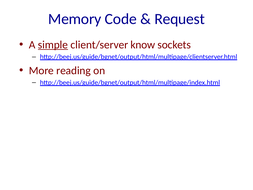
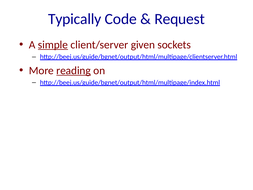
Memory: Memory -> Typically (75, 19)
know: know -> given (143, 45)
reading underline: none -> present (74, 70)
